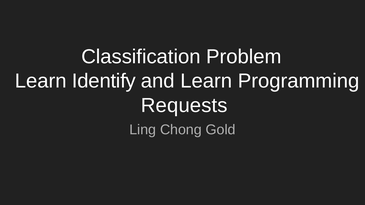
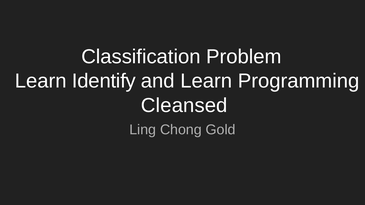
Requests: Requests -> Cleansed (184, 106)
